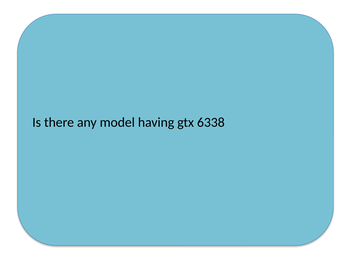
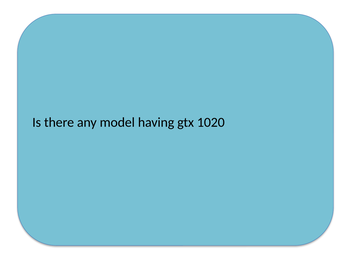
6338: 6338 -> 1020 (211, 123)
